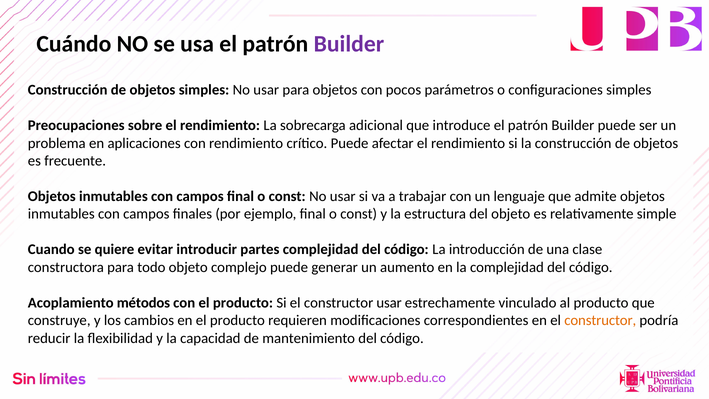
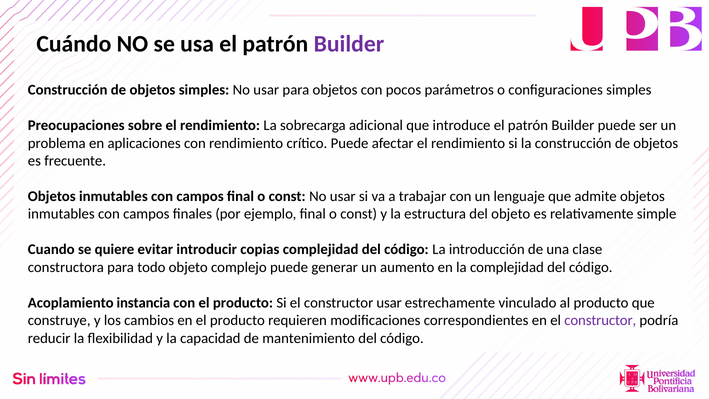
partes: partes -> copias (260, 249)
métodos: métodos -> instancia (143, 303)
constructor colour: orange -> purple (600, 320)
